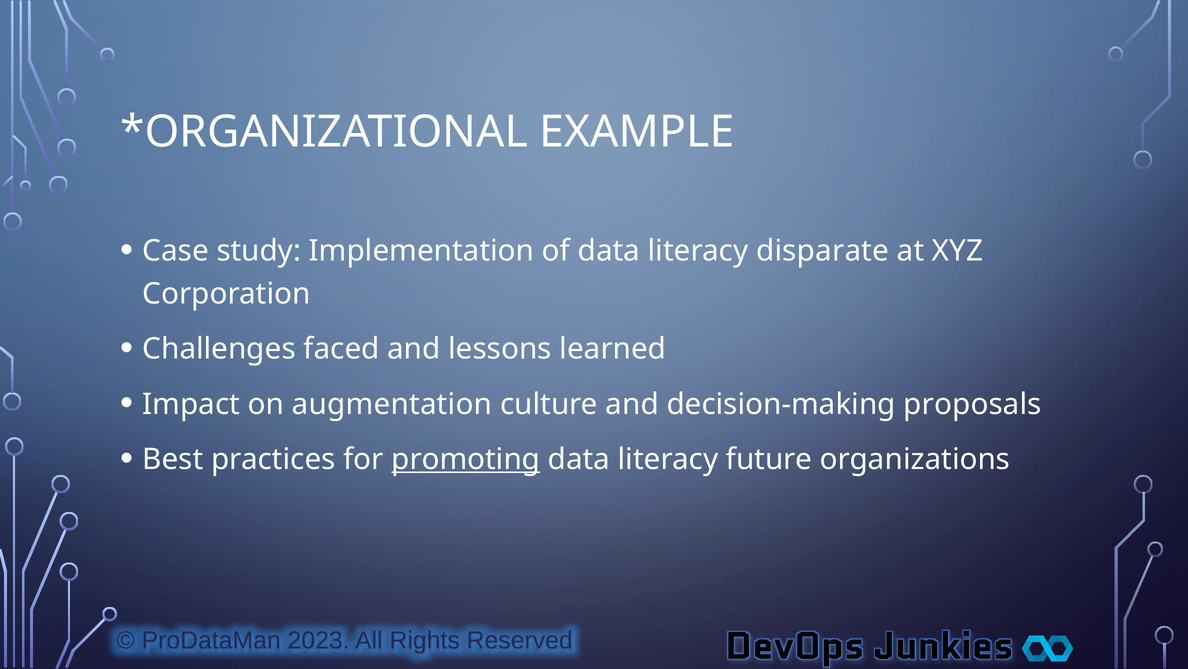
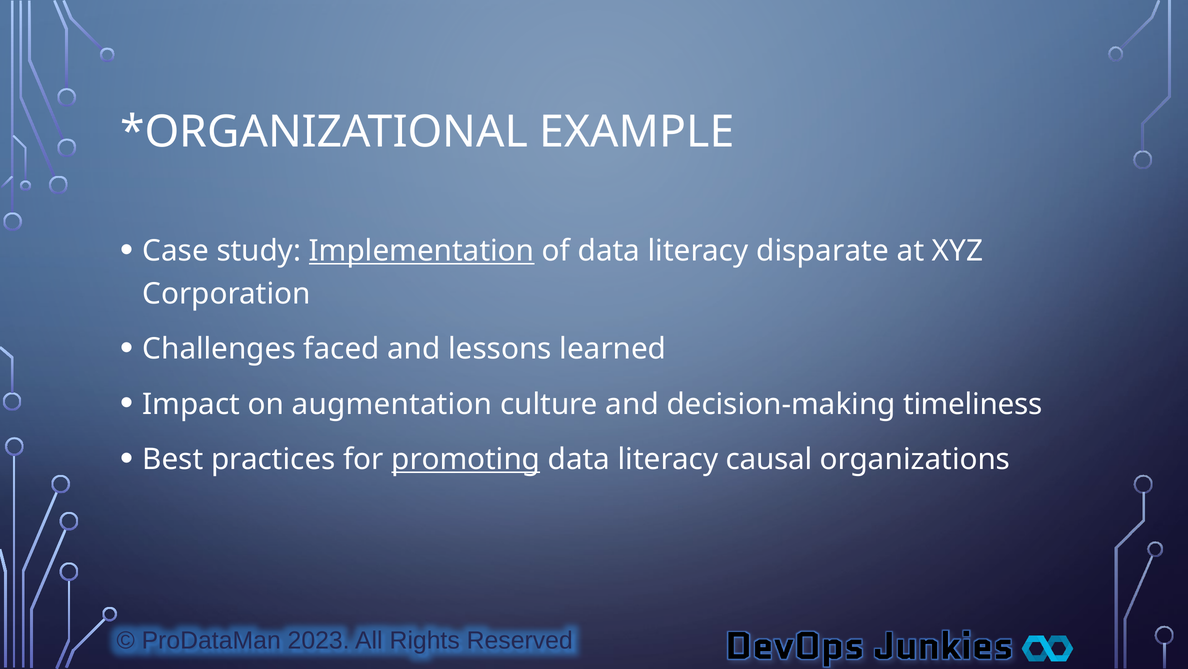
Implementation underline: none -> present (422, 251)
proposals: proposals -> timeliness (973, 404)
future: future -> causal (769, 459)
